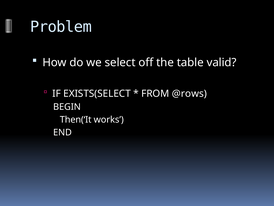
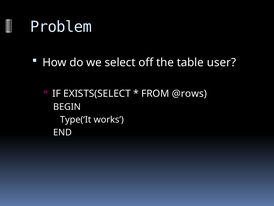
valid: valid -> user (221, 62)
Then(‘It: Then(‘It -> Type(‘It (76, 119)
